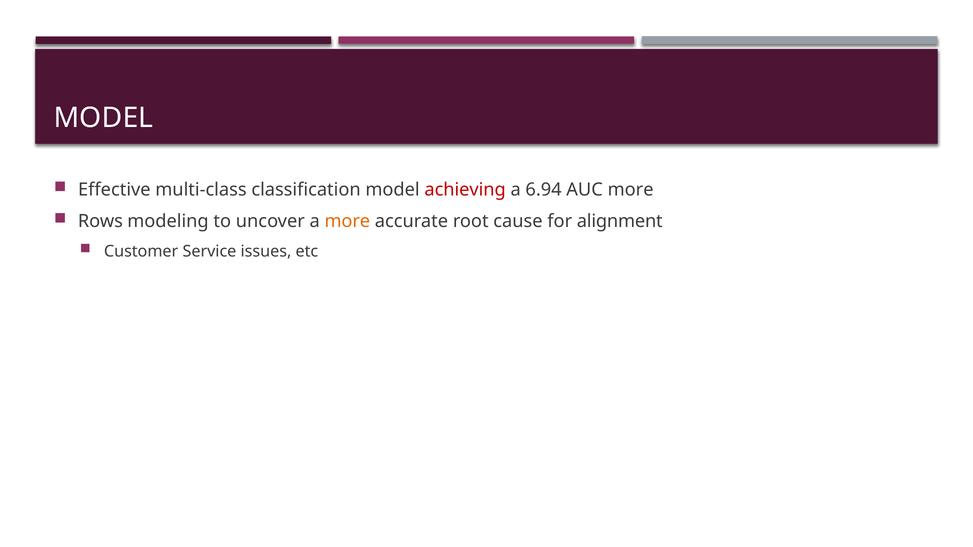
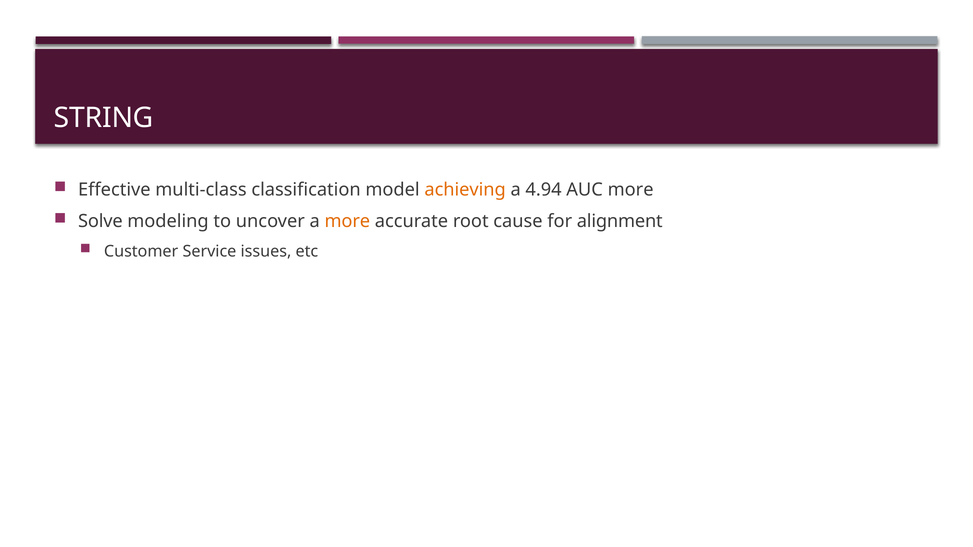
MODEL: MODEL -> STRING (104, 118)
achieving colour: red -> orange (465, 190)
6.94: 6.94 -> 4.94 (544, 190)
Rows: Rows -> Solve (100, 222)
